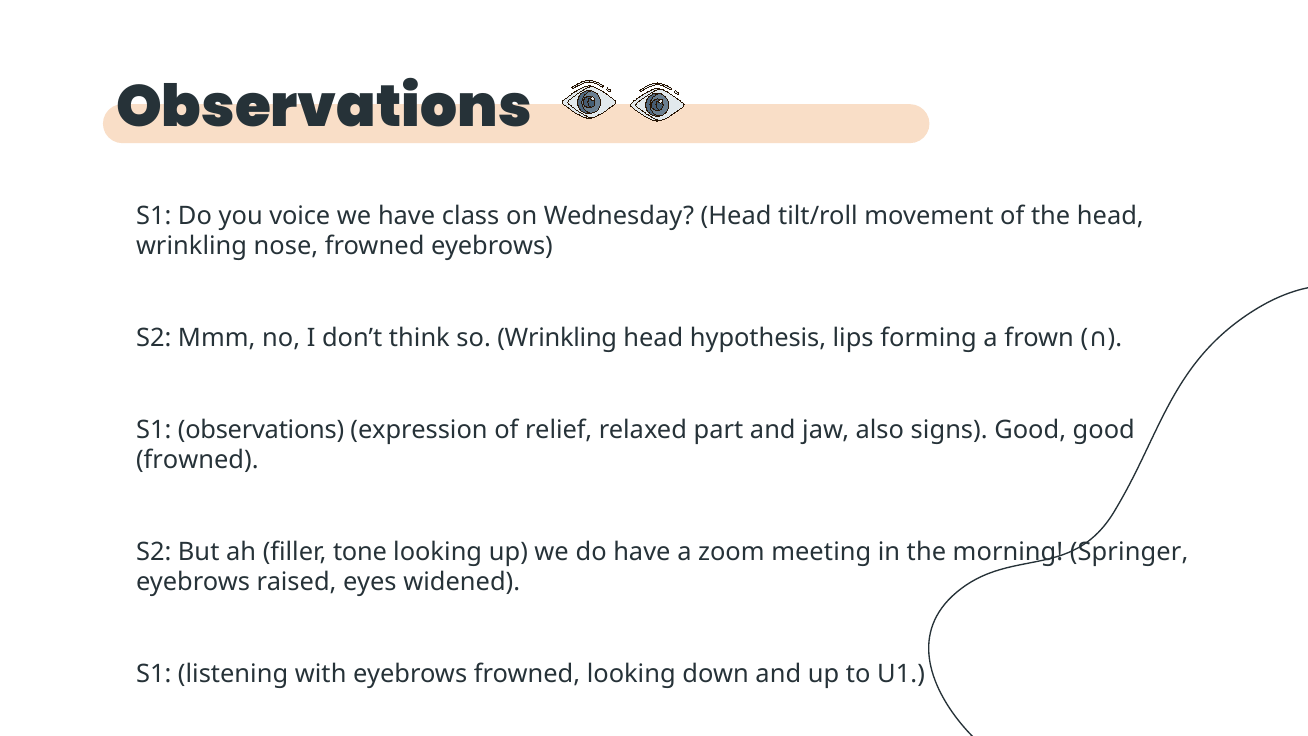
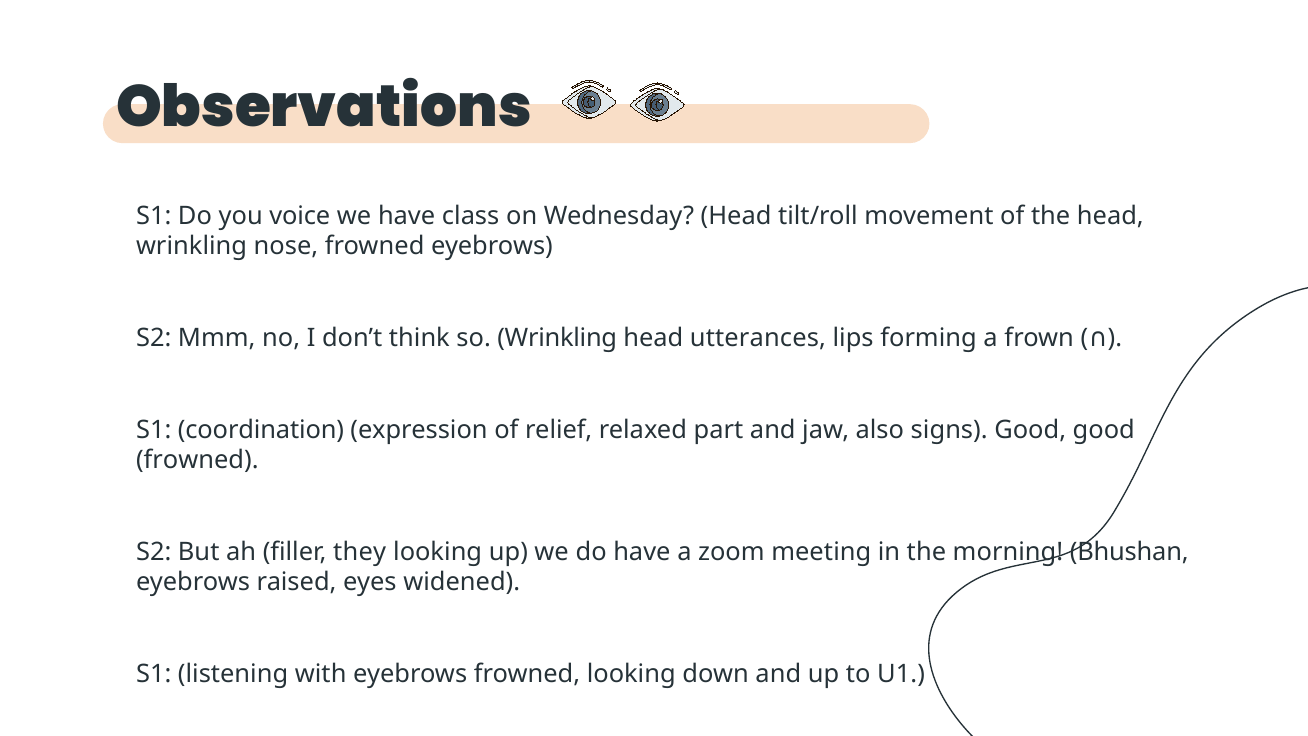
hypothesis: hypothesis -> utterances (758, 338)
S1 observations: observations -> coordination (261, 430)
tone: tone -> they (360, 552)
Springer: Springer -> Bhushan (1129, 552)
